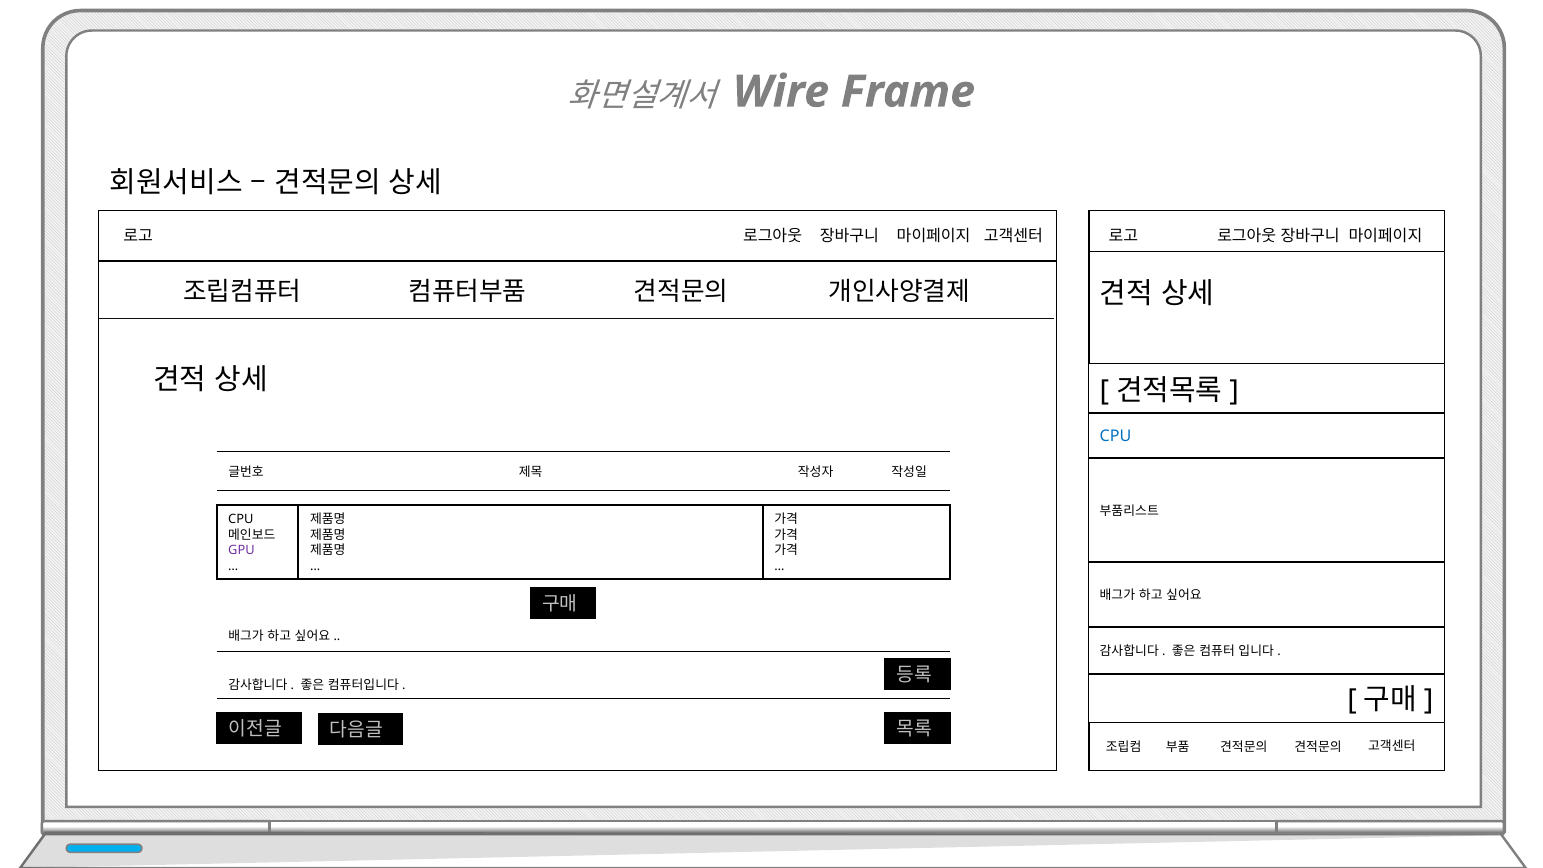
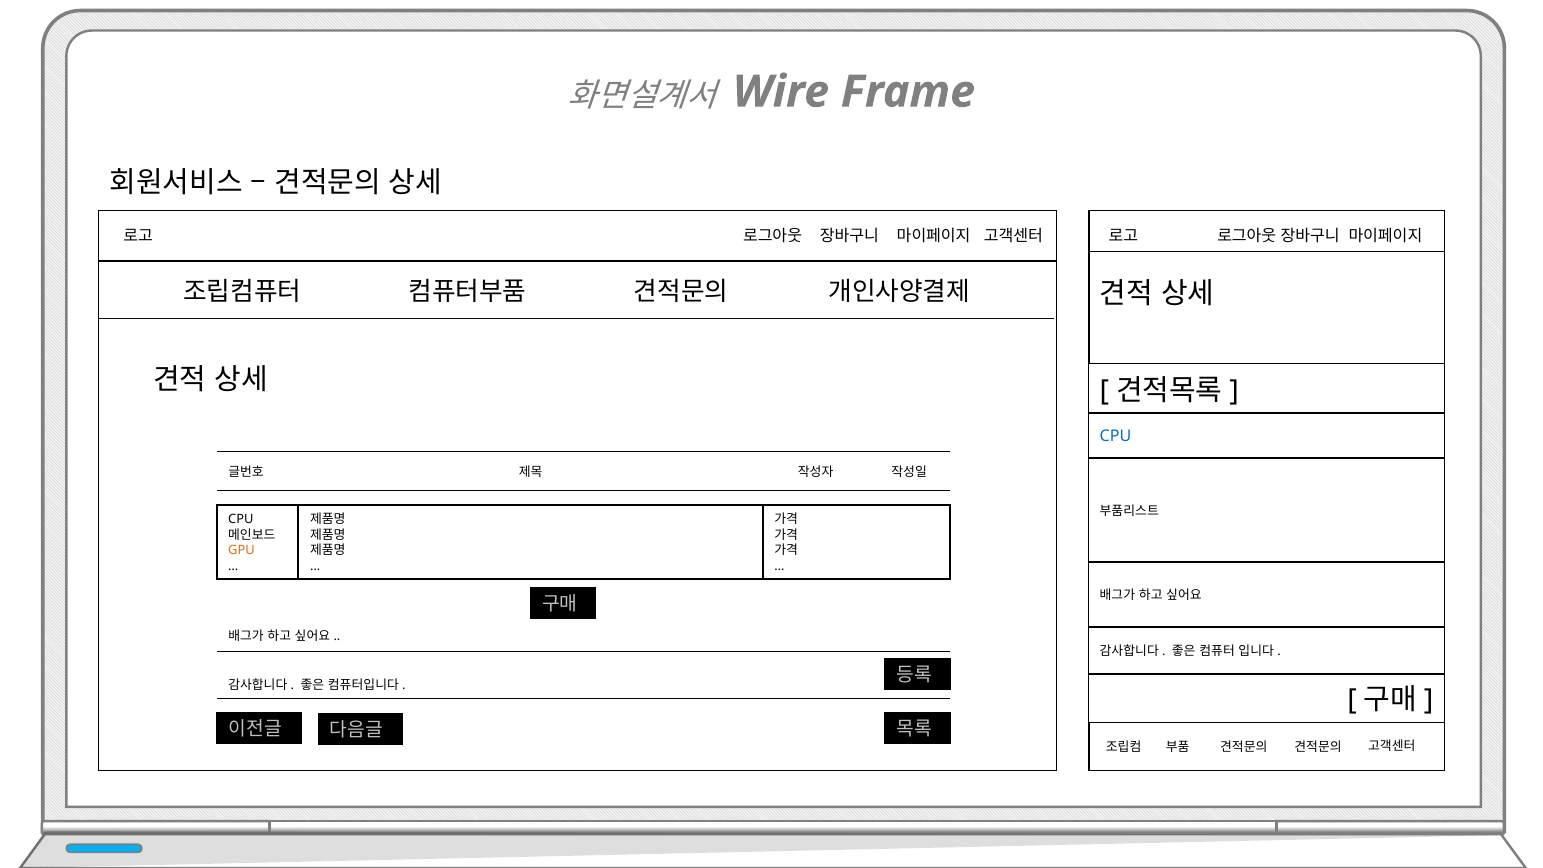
GPU colour: purple -> orange (241, 550)
